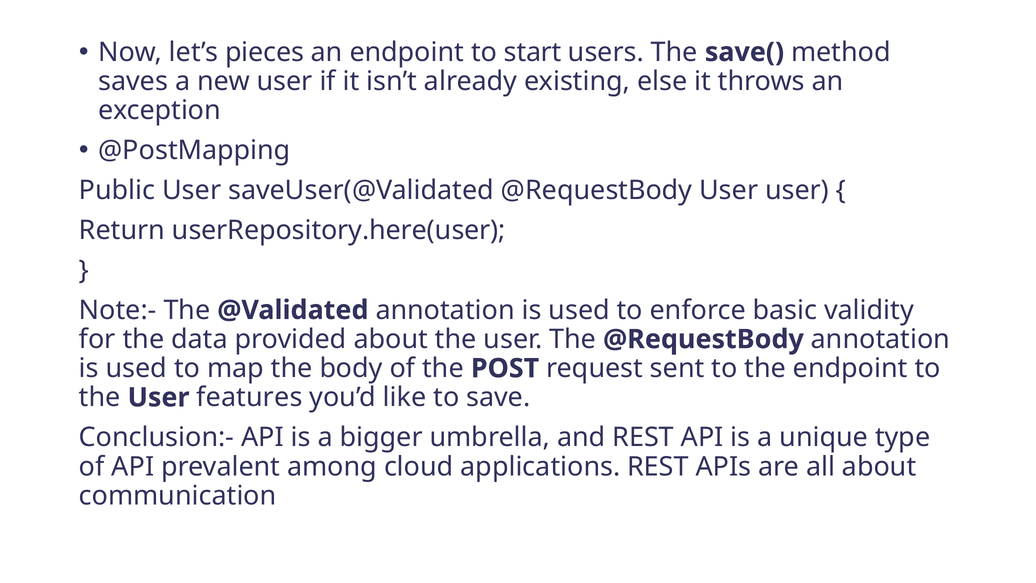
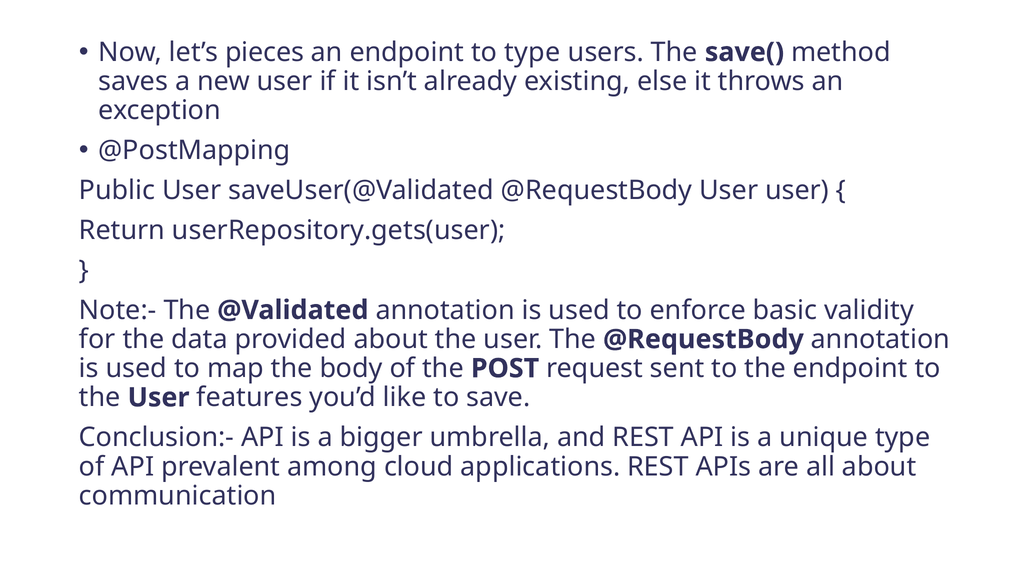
to start: start -> type (532, 52)
userRepository.here(user: userRepository.here(user -> userRepository.gets(user (339, 230)
